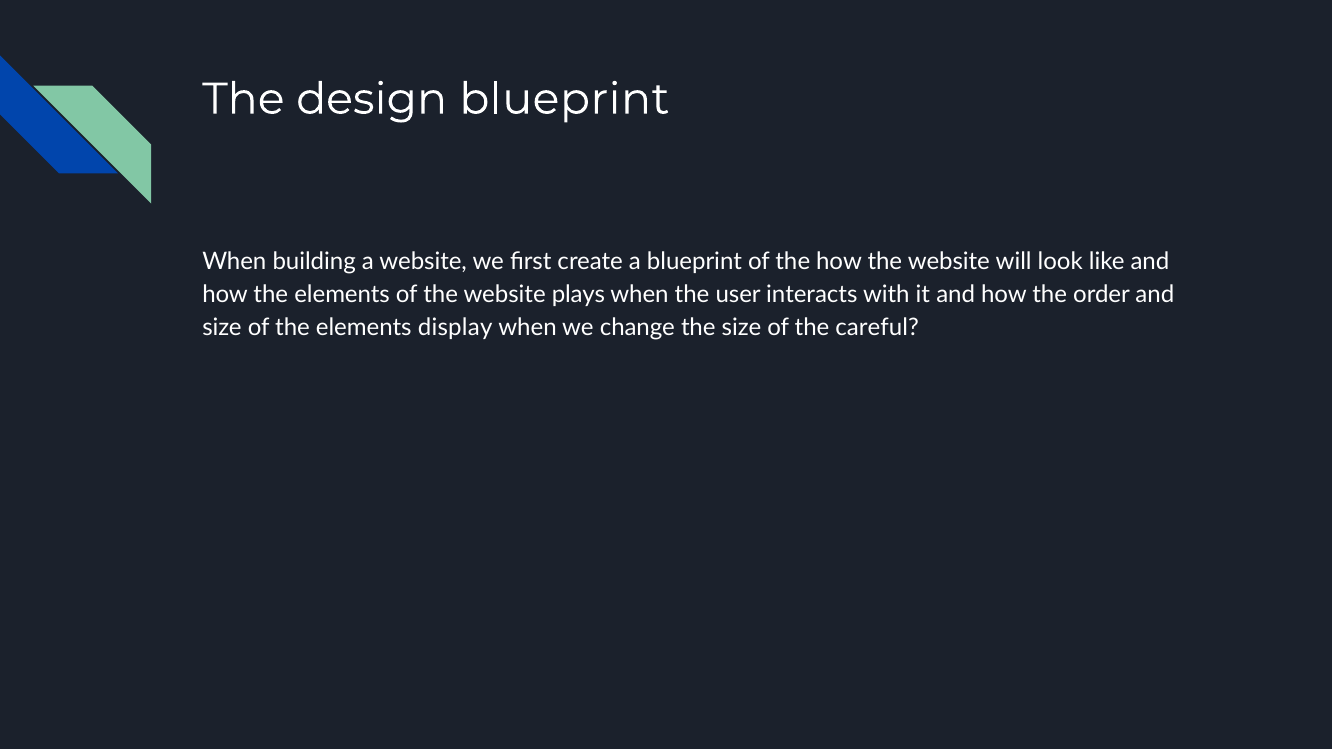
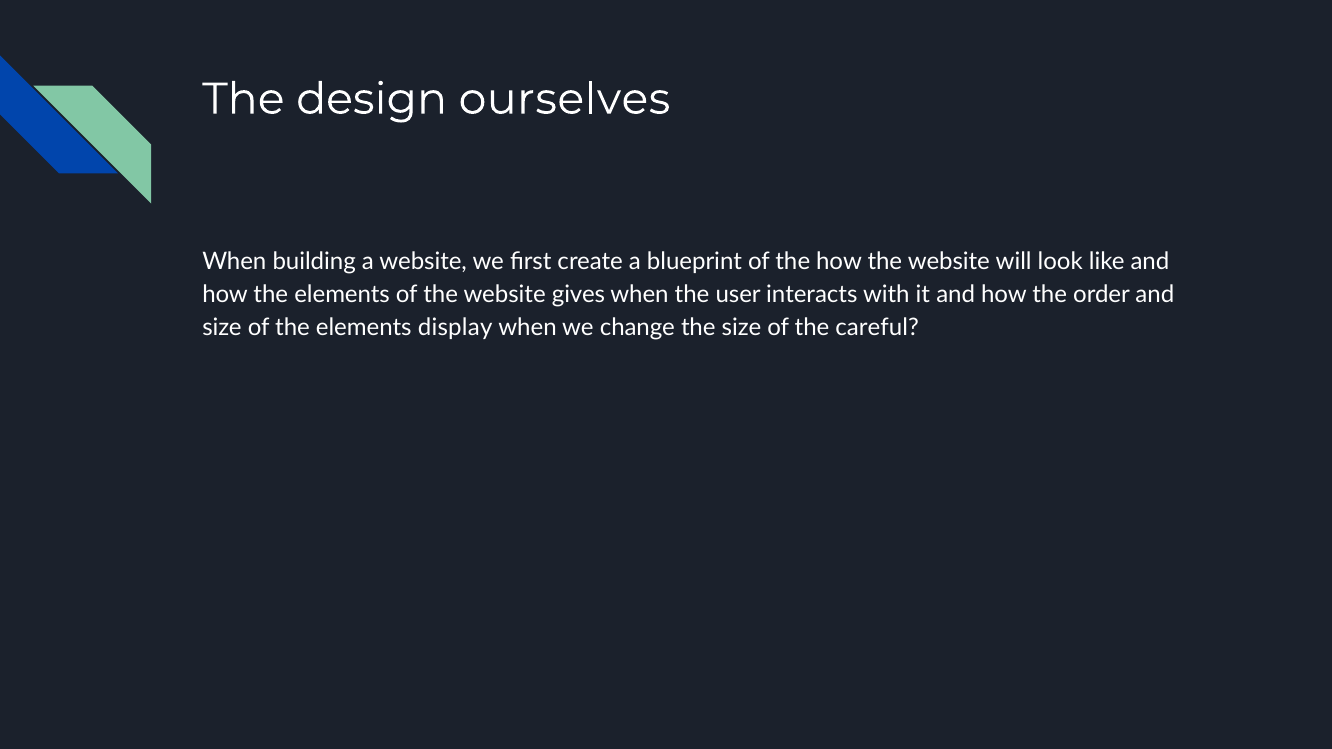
design blueprint: blueprint -> ourselves (564, 99)
plays: plays -> gives (578, 295)
